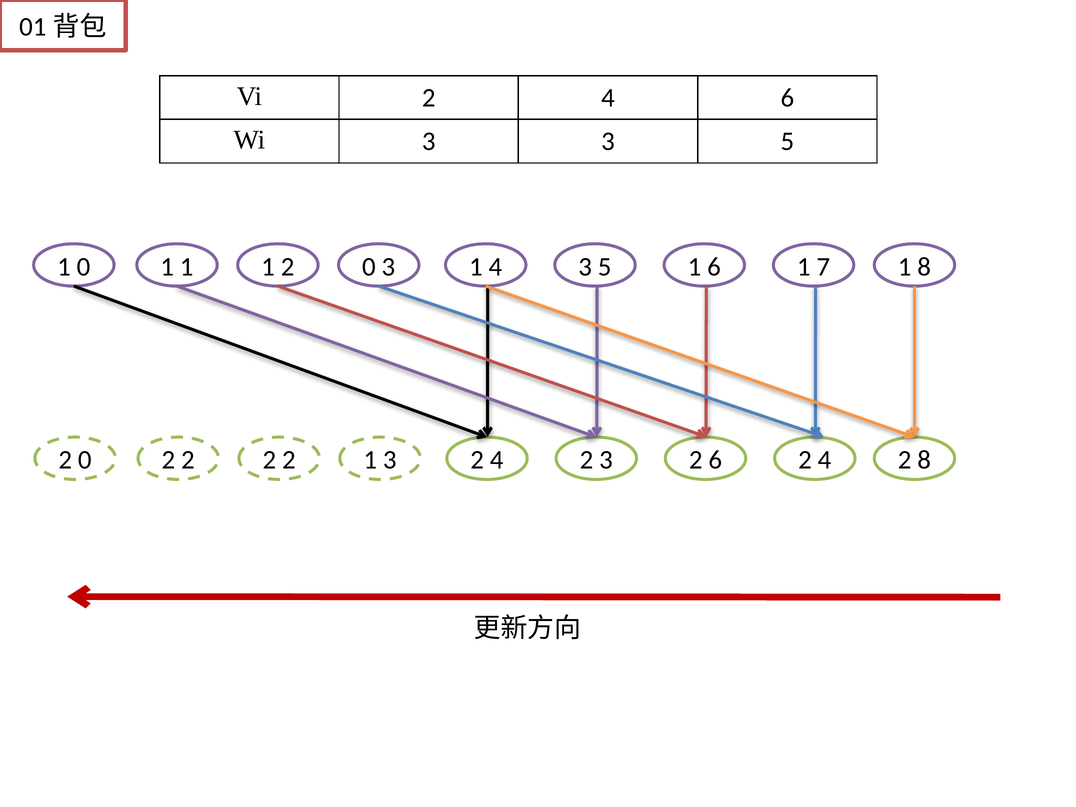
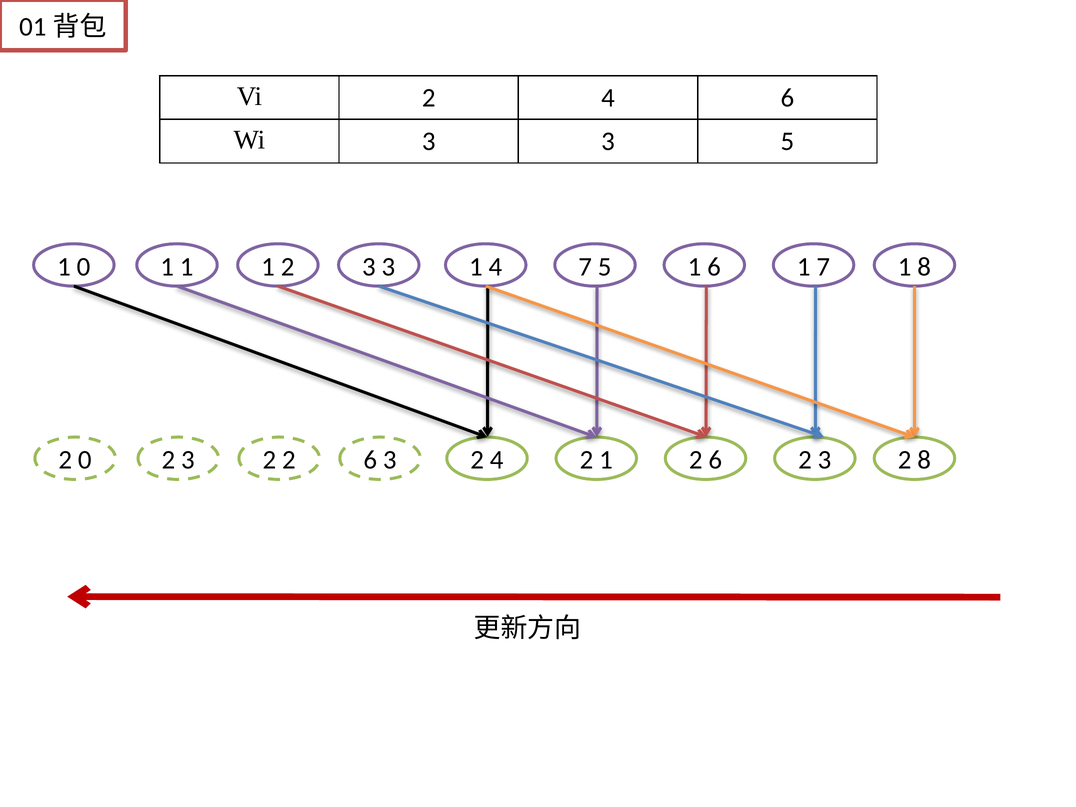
1 2 0: 0 -> 3 (369, 267)
3: 3 -> 7 (585, 267)
0 2 2: 2 -> 3 (188, 460)
2 2 1: 1 -> 6 (370, 460)
2 3: 3 -> 1 (606, 460)
6 2 4: 4 -> 3 (824, 460)
